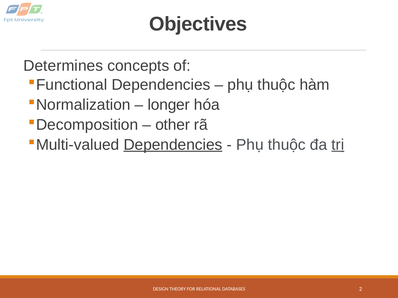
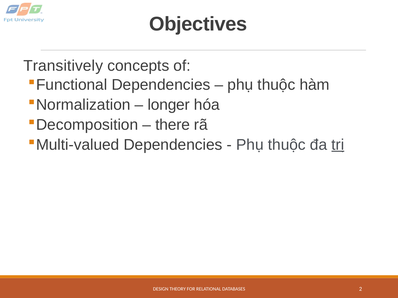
Determines: Determines -> Transitively (63, 66)
other: other -> there (173, 125)
Dependencies underline: present -> none (173, 145)
